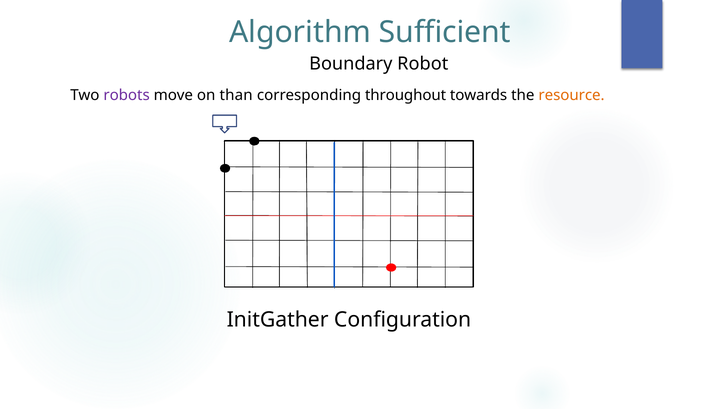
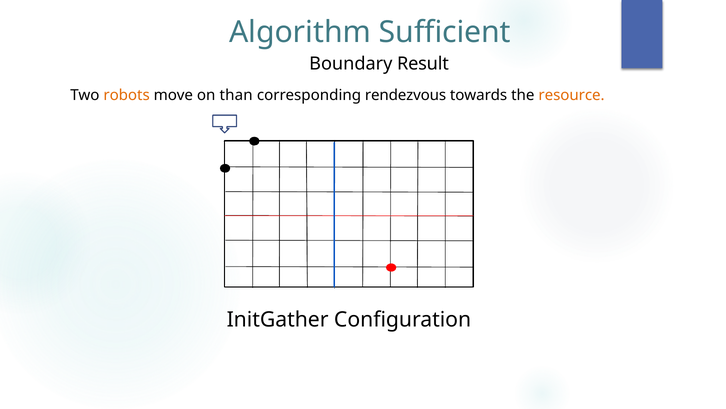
Robot: Robot -> Result (423, 64)
robots colour: purple -> orange (127, 95)
throughout: throughout -> rendezvous (406, 95)
